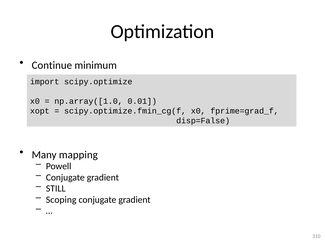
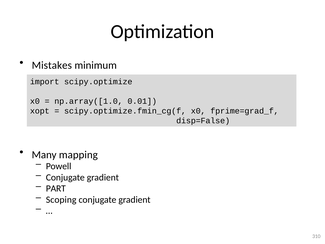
Continue: Continue -> Mistakes (52, 65)
STILL: STILL -> PART (56, 188)
